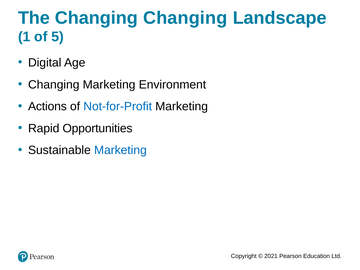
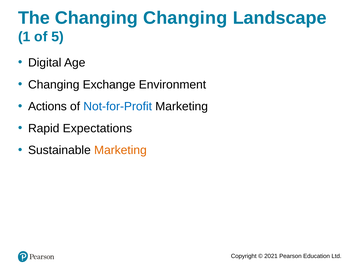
Changing Marketing: Marketing -> Exchange (109, 85)
Opportunities: Opportunities -> Expectations (97, 128)
Marketing colour: blue -> orange (120, 150)
